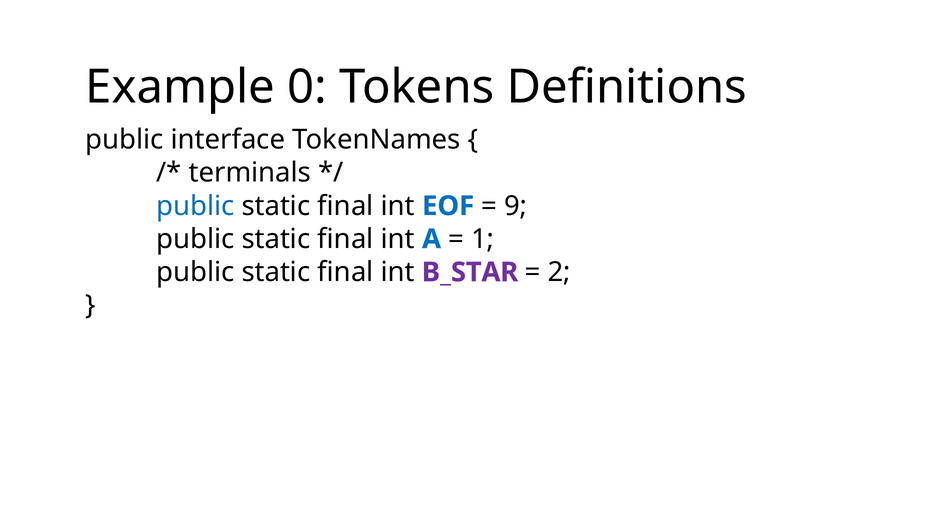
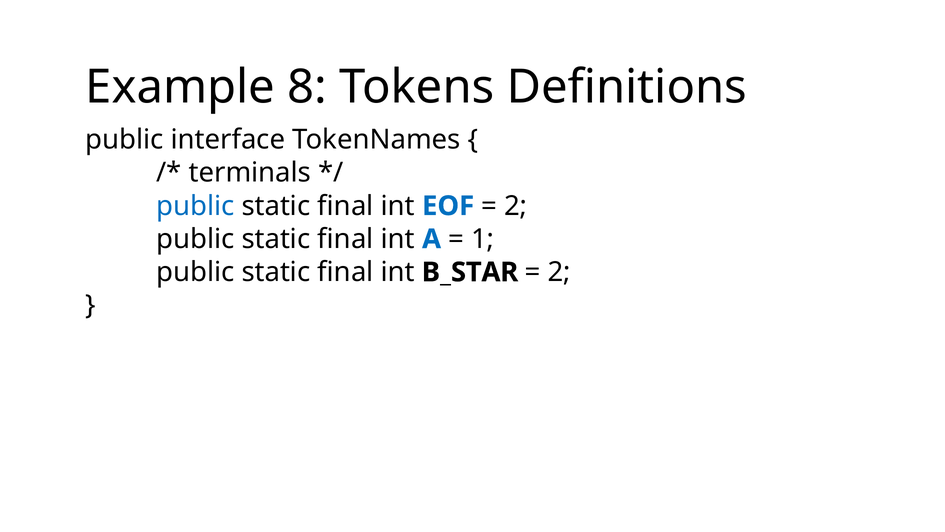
0: 0 -> 8 (307, 87)
9: 9 -> 2 (516, 206)
B_STAR colour: purple -> black (470, 272)
